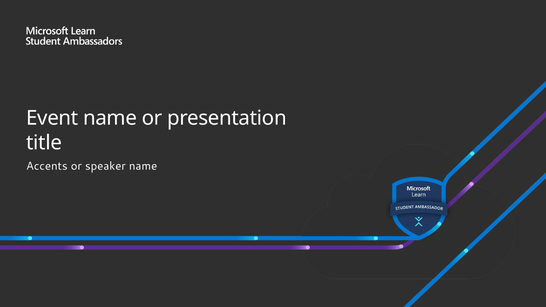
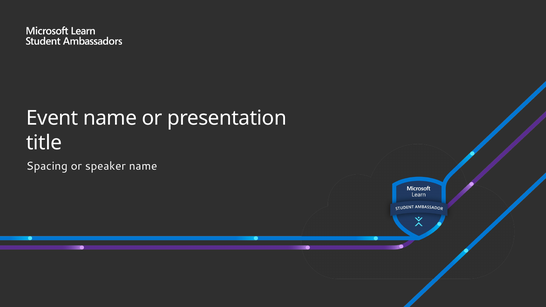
Accents: Accents -> Spacing (47, 166)
